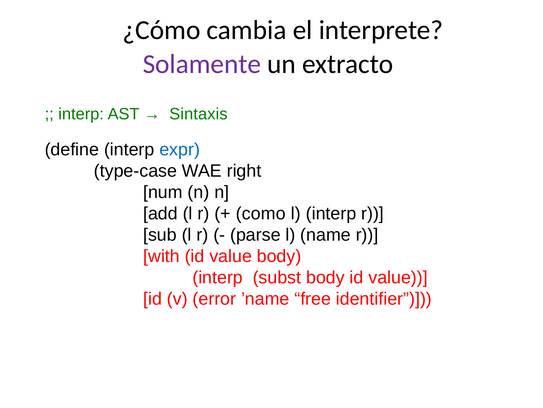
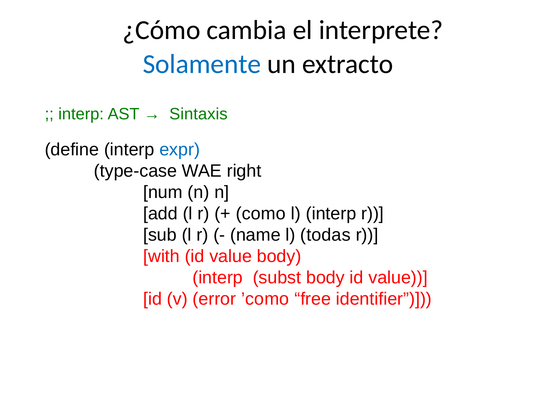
Solamente colour: purple -> blue (202, 64)
parse: parse -> name (255, 234)
name: name -> todas (325, 234)
’name: ’name -> ’como (265, 298)
